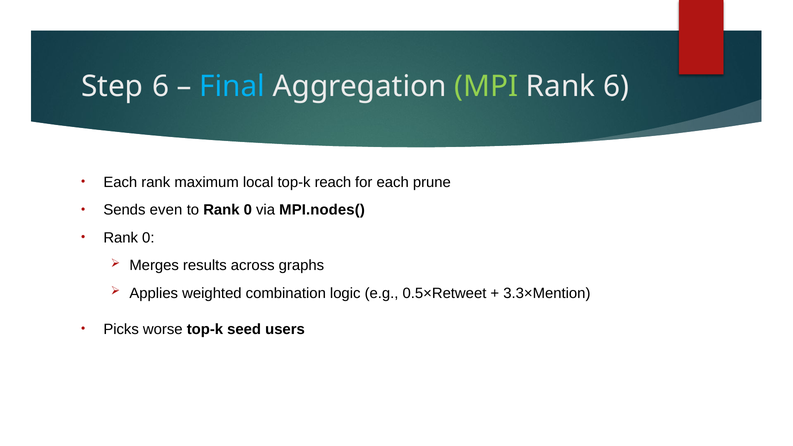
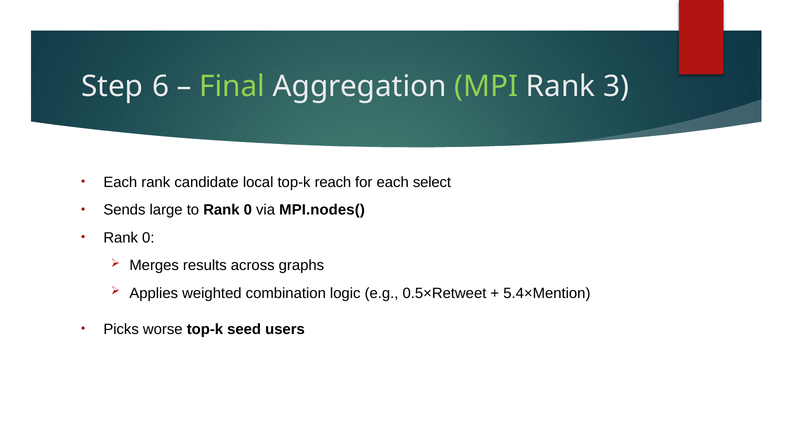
Final colour: light blue -> light green (232, 86)
Rank 6: 6 -> 3 (616, 86)
maximum: maximum -> candidate (207, 182)
prune: prune -> select (432, 182)
even: even -> large (166, 210)
3.3×Mention: 3.3×Mention -> 5.4×Mention (547, 293)
